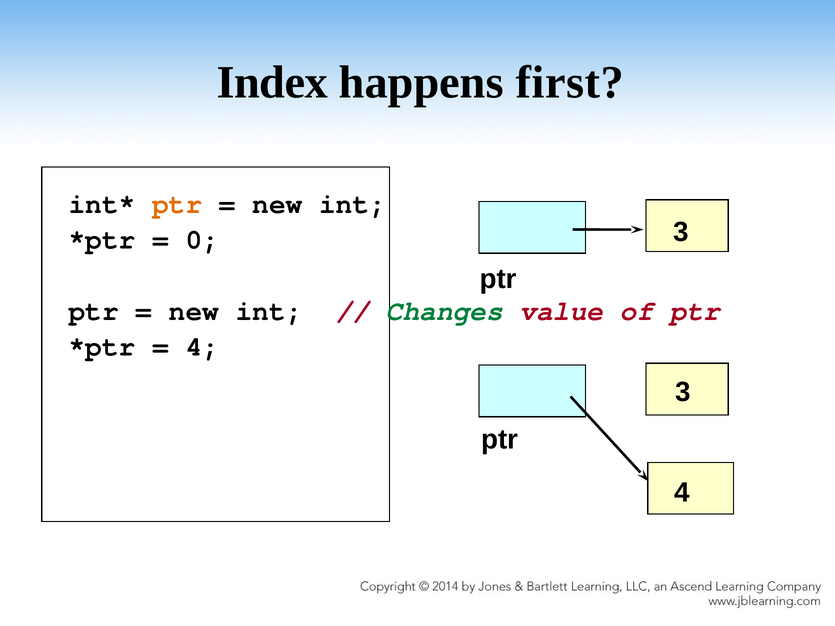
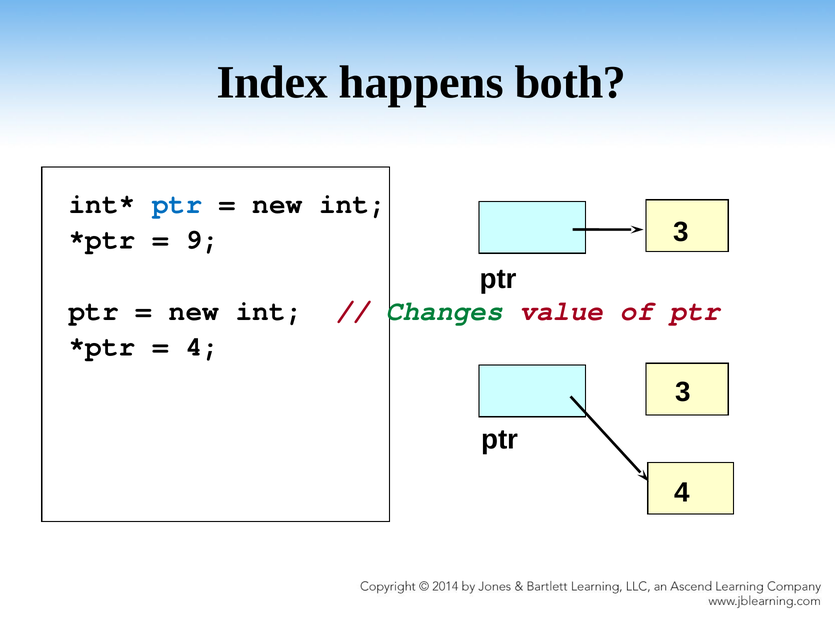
first: first -> both (570, 83)
ptr colour: orange -> blue (177, 204)
0: 0 -> 9 (202, 240)
